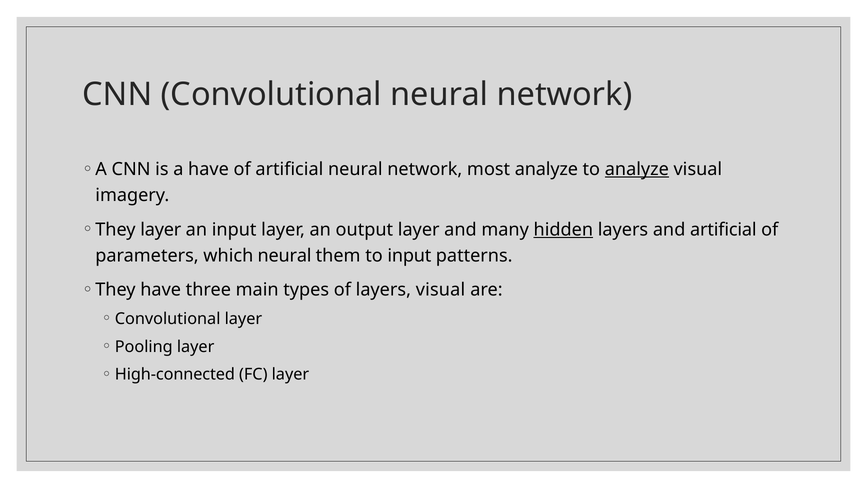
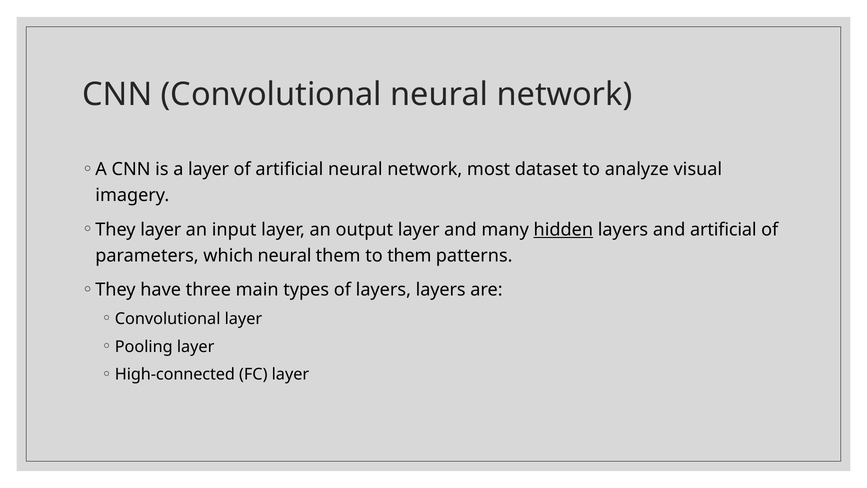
a have: have -> layer (209, 169)
most analyze: analyze -> dataset (546, 169)
analyze underline: present -> none (637, 169)
to input: input -> them (409, 256)
layers visual: visual -> layers (441, 290)
